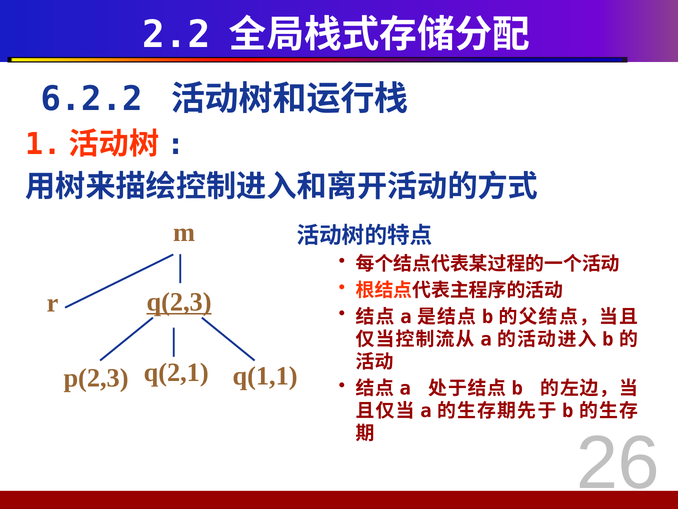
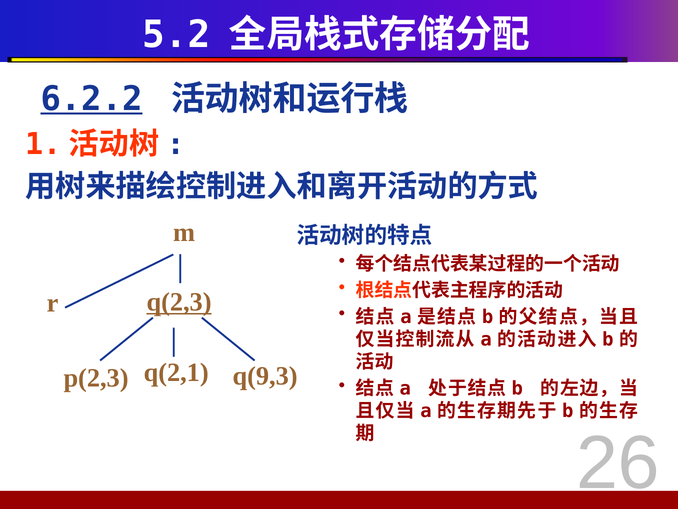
2.2: 2.2 -> 5.2 (176, 35)
6.2.2 underline: none -> present (92, 99)
q(1,1: q(1,1 -> q(9,3 (265, 376)
